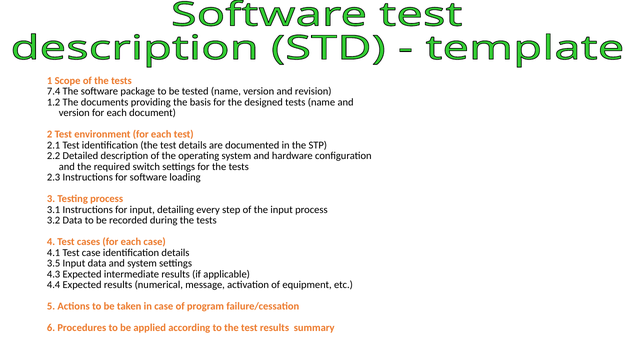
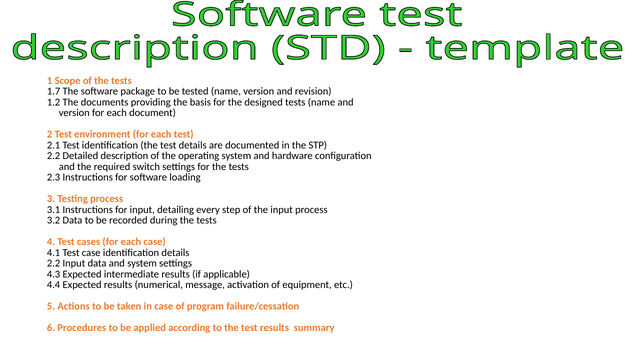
7.4: 7.4 -> 1.7 (54, 91)
3.5: 3.5 -> 2.2 (54, 263)
